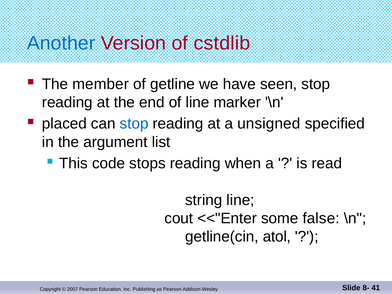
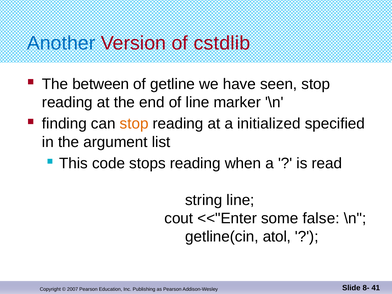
member: member -> between (101, 84)
placed: placed -> finding (64, 124)
stop colour: blue -> orange (134, 124)
unsigned: unsigned -> initialized (269, 124)
